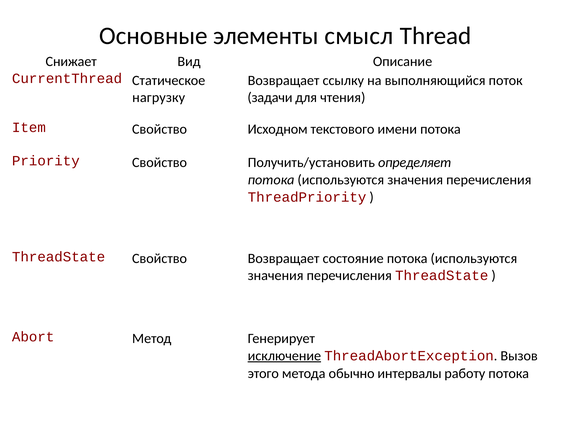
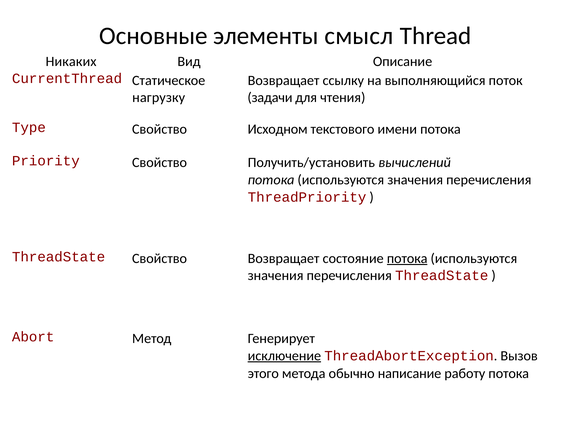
Снижает: Снижает -> Никаких (71, 61)
Item: Item -> Type (29, 128)
определяет: определяет -> вычислений (415, 163)
потока underline: none -> present (407, 258)
интервалы: интервалы -> написание (410, 373)
